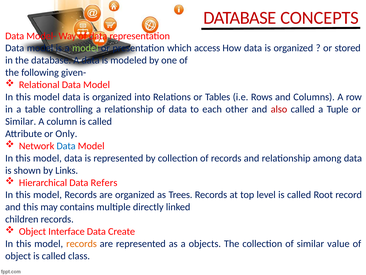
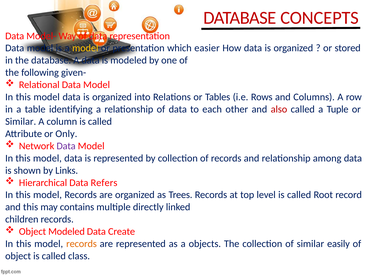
model colour: light green -> yellow (85, 48)
access: access -> easier (207, 48)
controlling: controlling -> identifying (71, 109)
Data colour: blue -> purple (66, 146)
Object Interface: Interface -> Modeled (67, 231)
value: value -> easily (338, 243)
